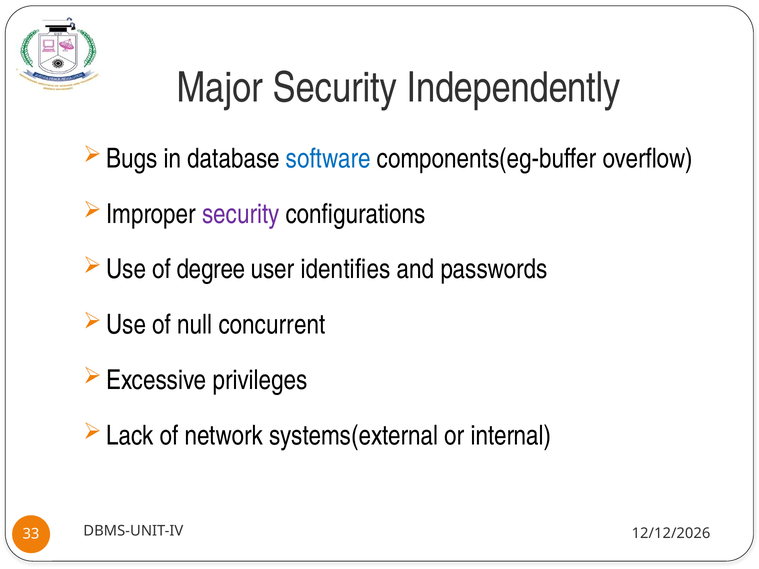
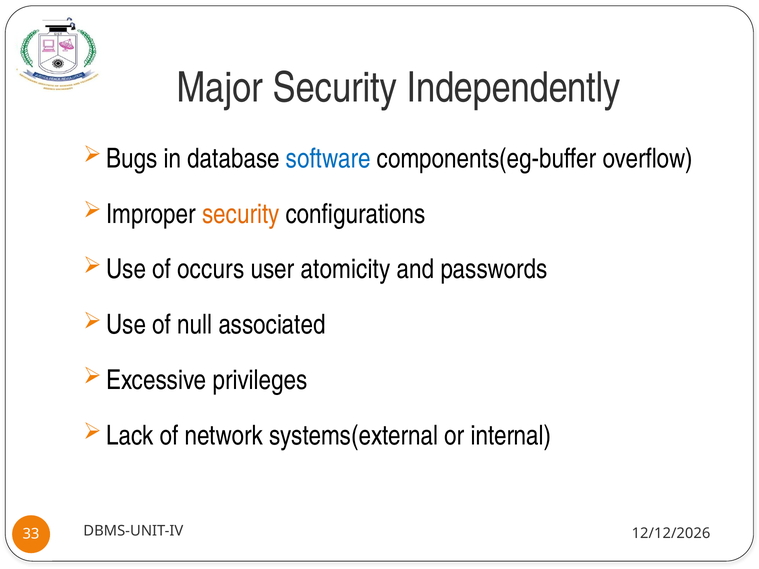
security colour: purple -> orange (241, 214)
degree: degree -> occurs (211, 270)
identifies: identifies -> atomicity (346, 270)
concurrent: concurrent -> associated (272, 325)
